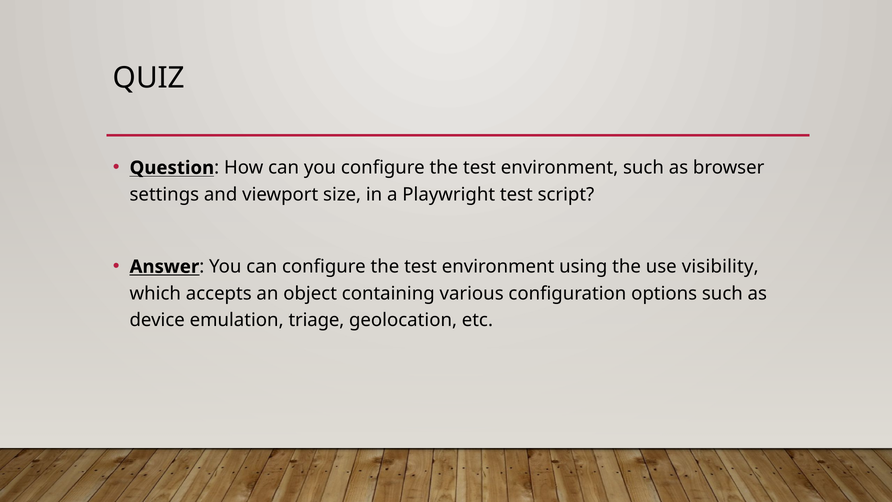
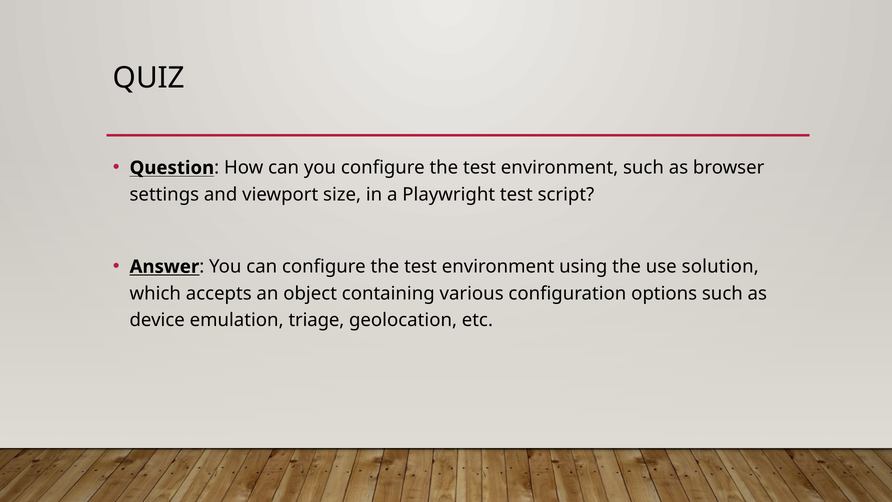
visibility: visibility -> solution (720, 267)
